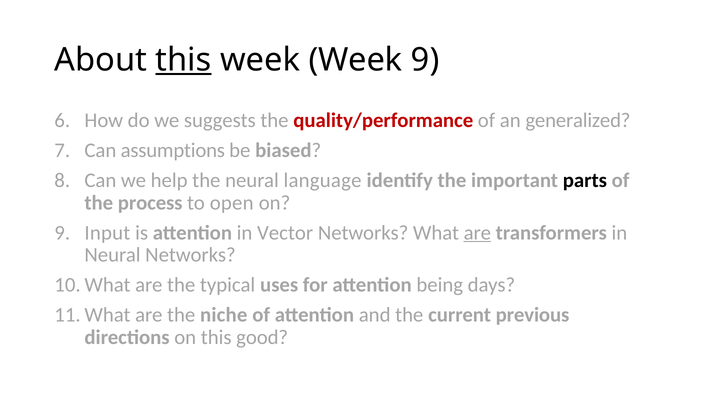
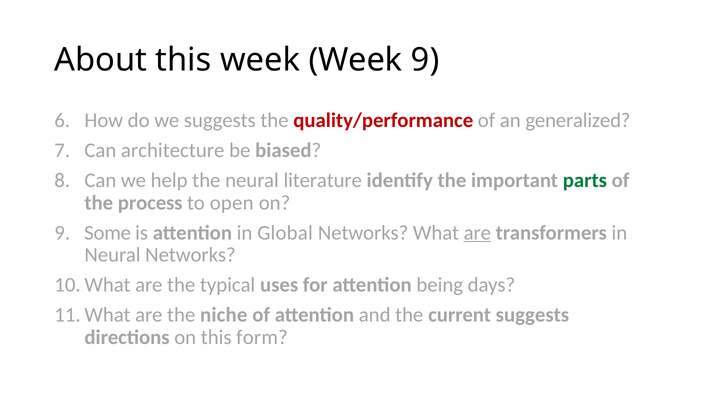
this underline: present -> none (184, 60)
assumptions: assumptions -> architecture (173, 150)
language: language -> literature (323, 180)
parts colour: black -> green (585, 180)
Input: Input -> Some (108, 233)
Vector: Vector -> Global (285, 233)
current previous: previous -> suggests (532, 315)
good: good -> form (262, 337)
